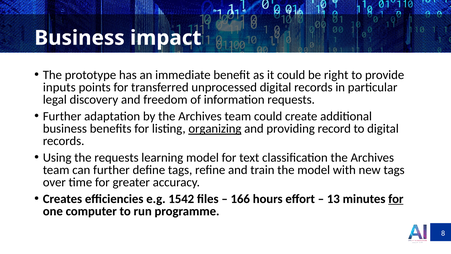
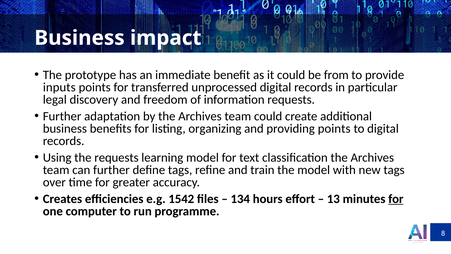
right: right -> from (336, 75)
organizing underline: present -> none (215, 129)
providing record: record -> points (334, 129)
166: 166 -> 134 (240, 199)
